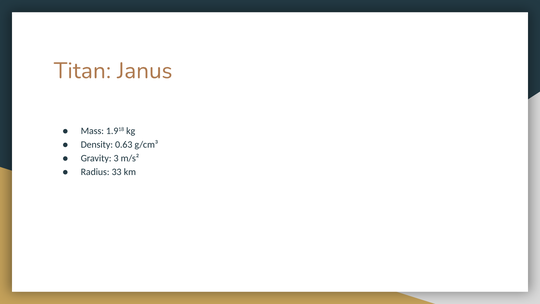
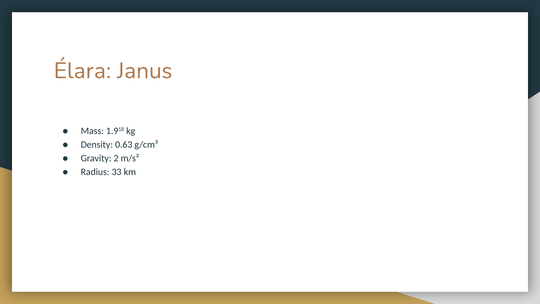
Titan: Titan -> Élara (82, 71)
3: 3 -> 2 (116, 158)
